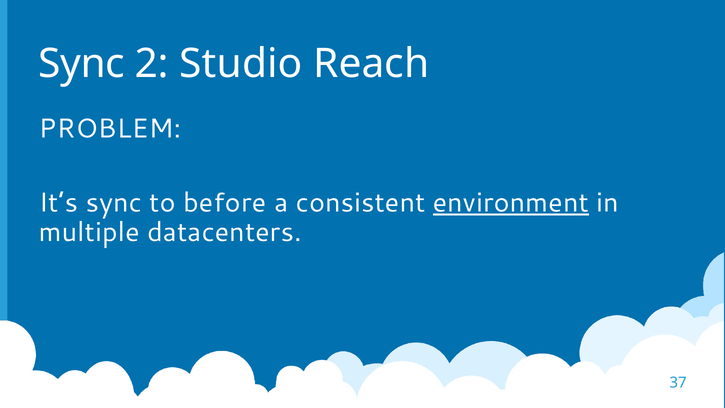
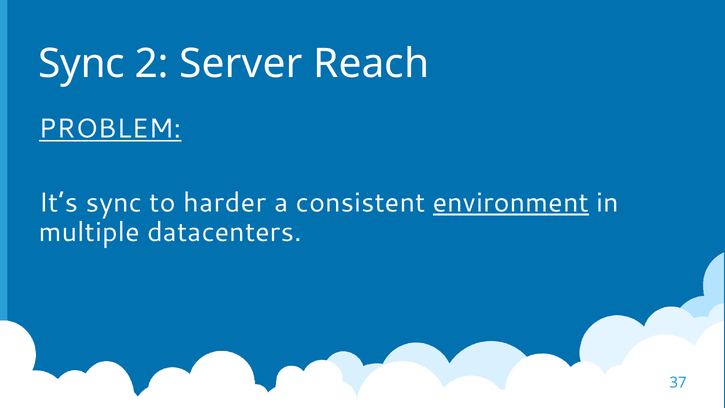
Studio: Studio -> Server (241, 64)
PROBLEM underline: none -> present (110, 129)
before: before -> harder (225, 203)
